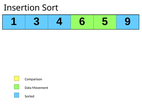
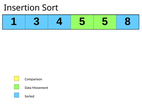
4 6: 6 -> 5 (82, 21)
9: 9 -> 8 (128, 21)
